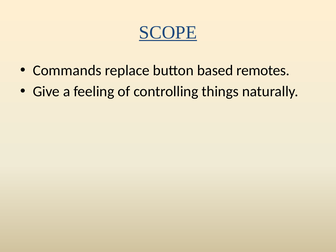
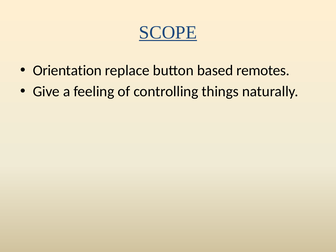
Commands: Commands -> Orientation (67, 70)
